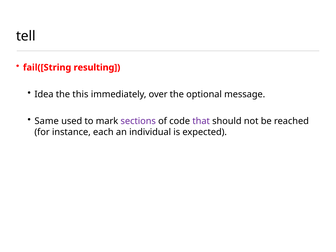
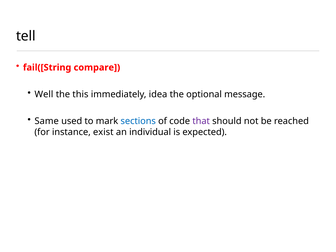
resulting: resulting -> compare (97, 67)
Idea: Idea -> Well (44, 94)
over: over -> idea (158, 94)
sections colour: purple -> blue (138, 121)
each: each -> exist (103, 132)
